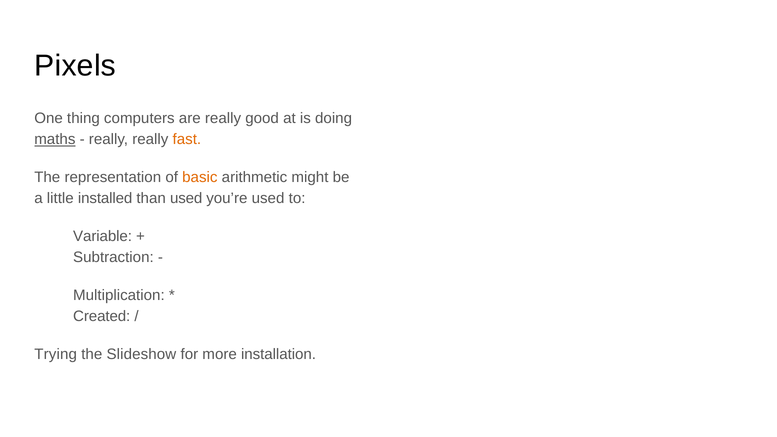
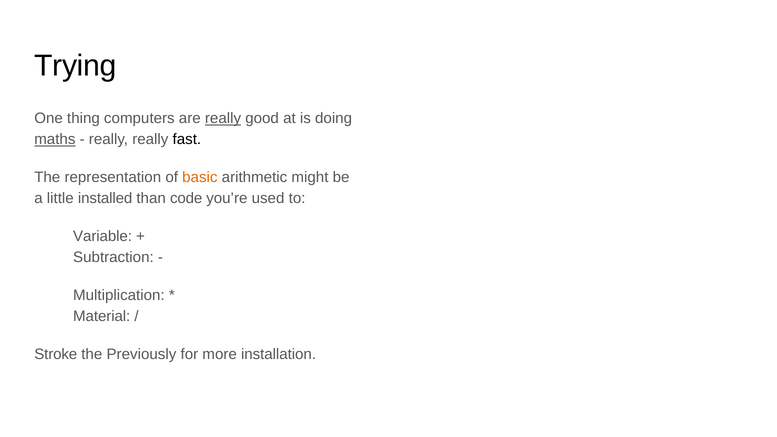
Pixels: Pixels -> Trying (75, 66)
really underline: none -> present (223, 119)
fast colour: orange -> black (187, 139)
than used: used -> code (186, 198)
Created: Created -> Material (102, 316)
Trying: Trying -> Stroke (56, 354)
Slideshow: Slideshow -> Previously (141, 354)
